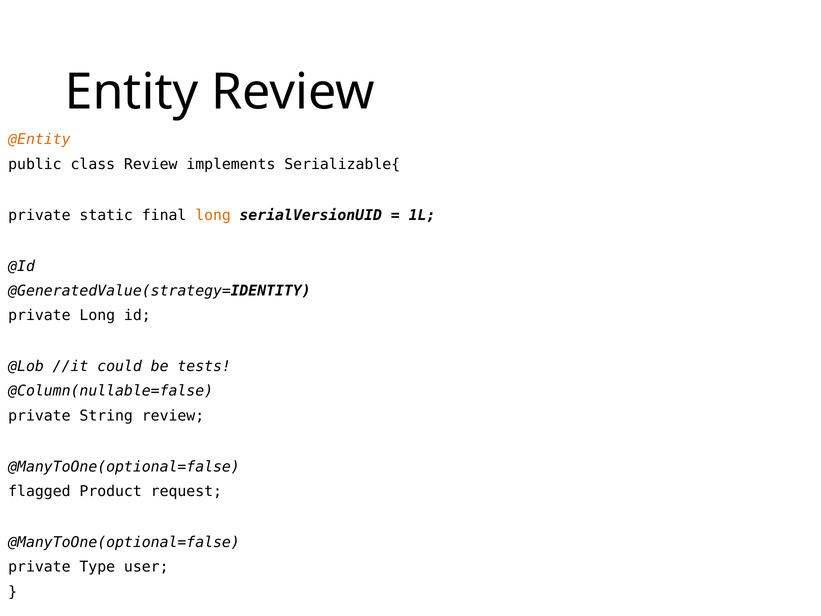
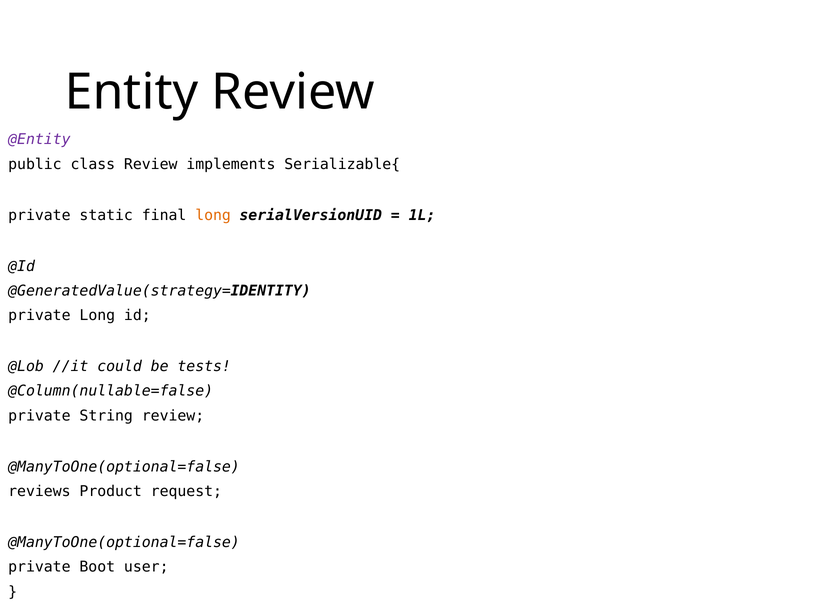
@Entity colour: orange -> purple (39, 140)
flagged: flagged -> reviews (39, 491)
Type: Type -> Boot (97, 567)
